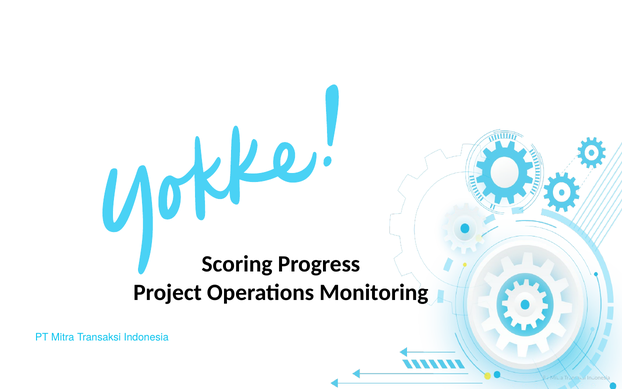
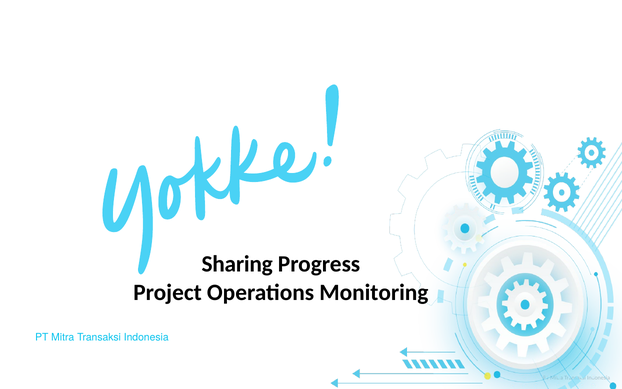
Scoring: Scoring -> Sharing (237, 264)
